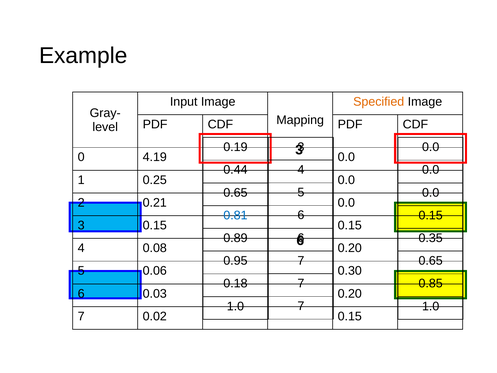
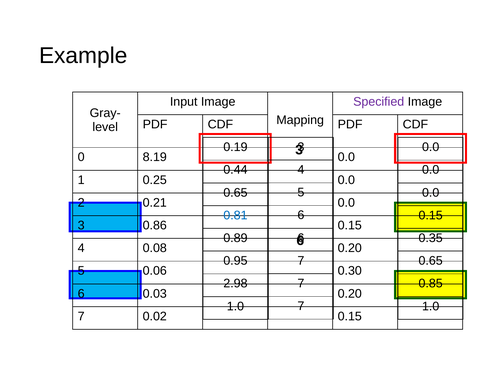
Specified colour: orange -> purple (379, 102)
4.19: 4.19 -> 8.19 (155, 157)
3 0.15: 0.15 -> 0.86 (155, 225)
0.18: 0.18 -> 2.98 (235, 283)
